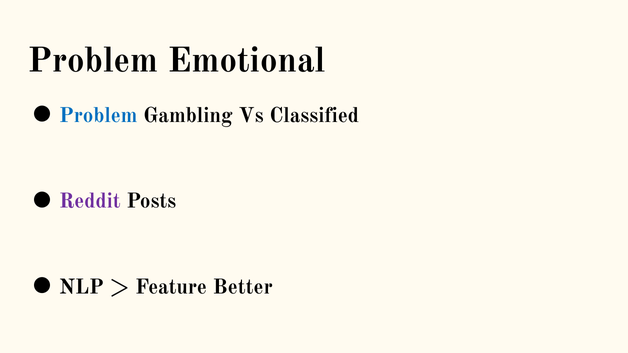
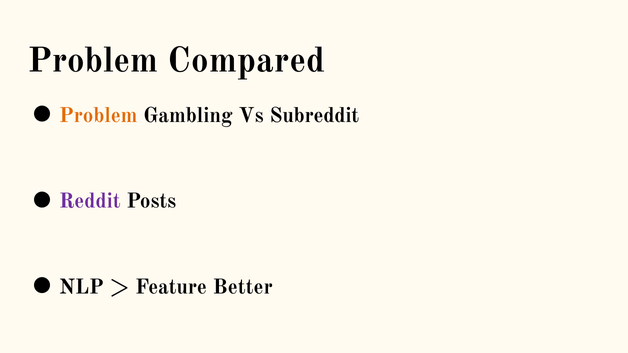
Emotional: Emotional -> Compared (247, 60)
Problem colour: blue -> orange (98, 116)
Classified: Classified -> Subreddit (314, 116)
